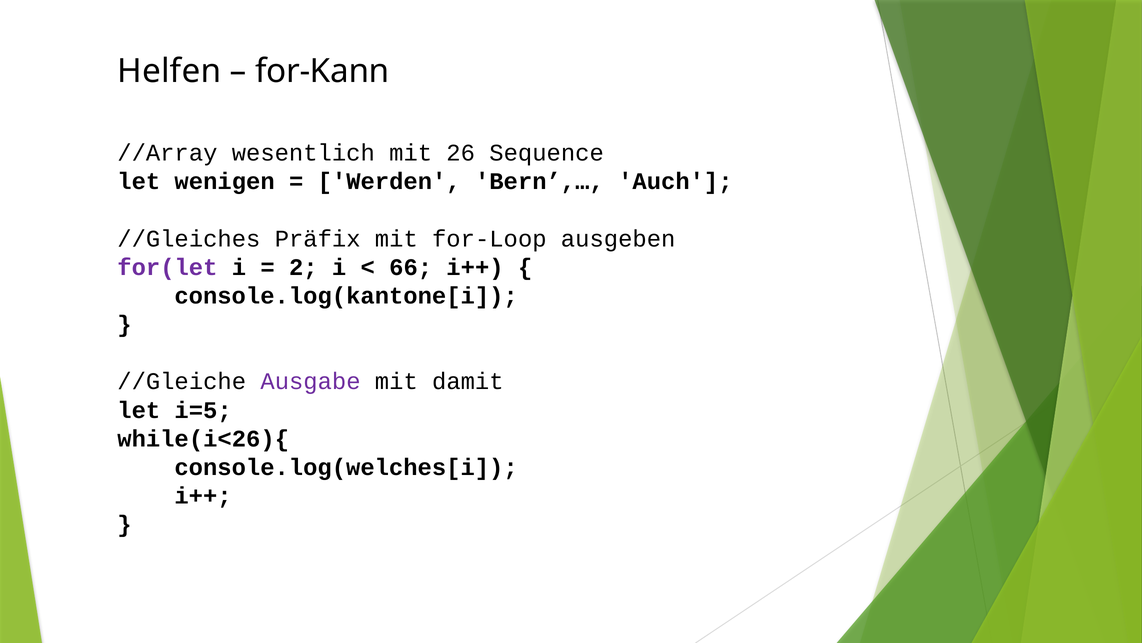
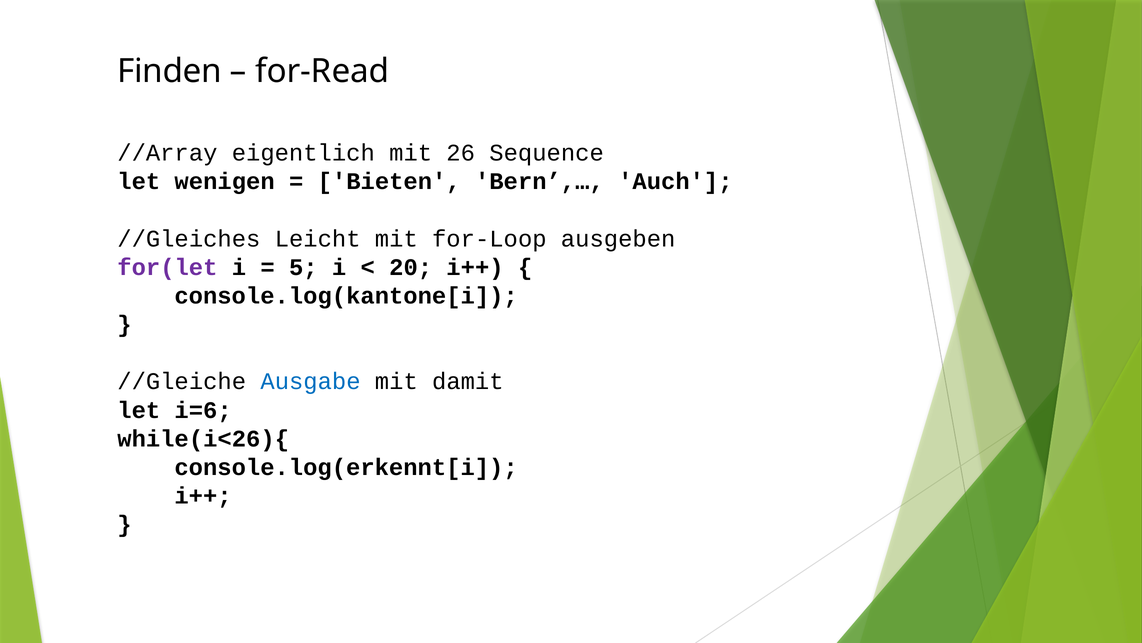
Helfen: Helfen -> Finden (169, 71)
for-Kann: for-Kann -> for-Read (322, 71)
wesentlich: wesentlich -> eigentlich (303, 153)
Werden: Werden -> Bieten (389, 181)
Präfix: Präfix -> Leicht (318, 238)
2: 2 -> 5 (303, 267)
66: 66 -> 20 (411, 267)
Ausgabe colour: purple -> blue (311, 381)
i=5: i=5 -> i=6 (203, 410)
console.log(welches[i: console.log(welches[i -> console.log(erkennt[i (346, 467)
